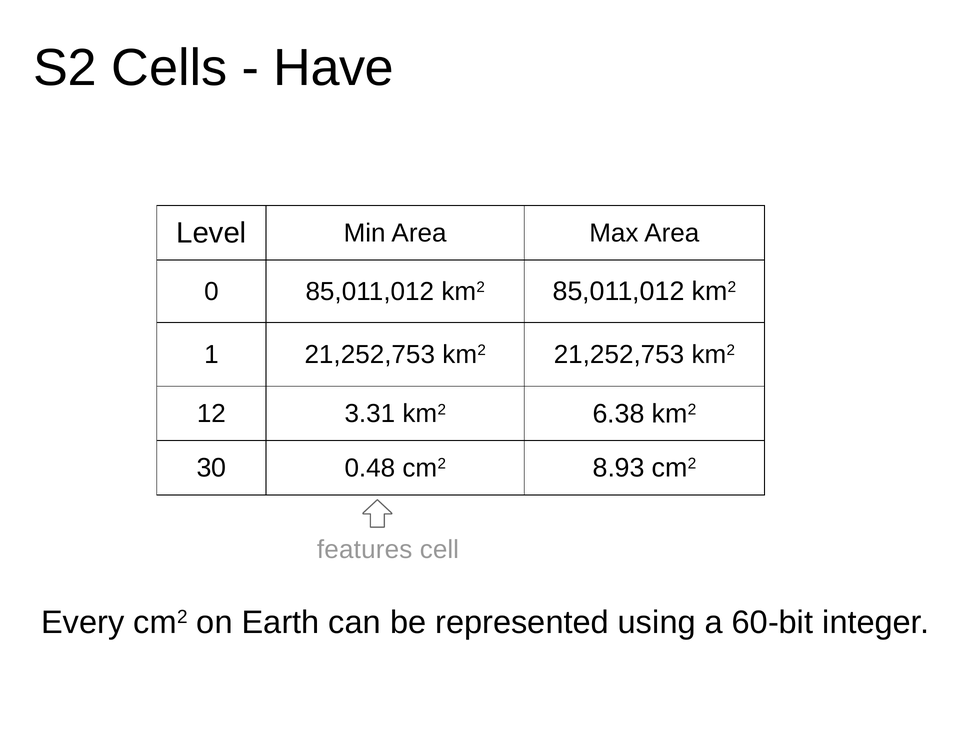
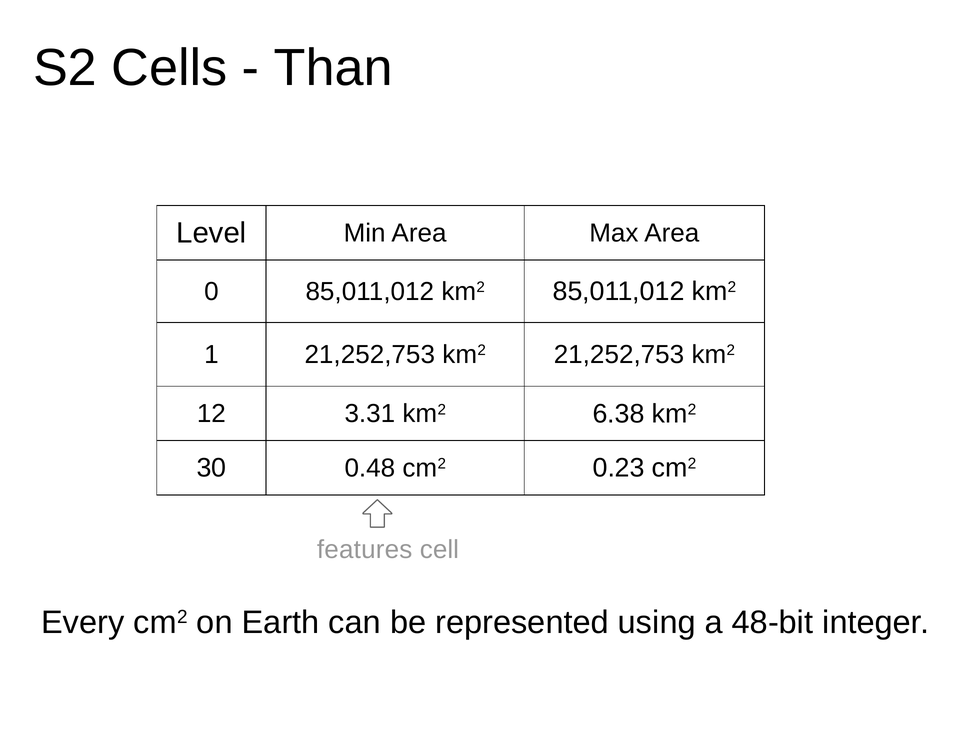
Have: Have -> Than (333, 68)
8.93: 8.93 -> 0.23 (619, 468)
60-bit: 60-bit -> 48-bit (773, 623)
